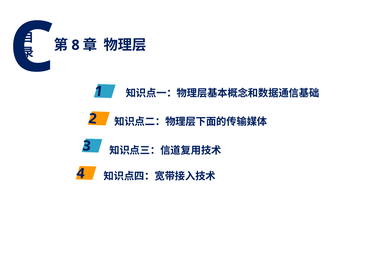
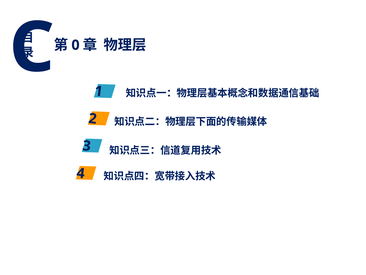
8: 8 -> 0 (76, 45)
